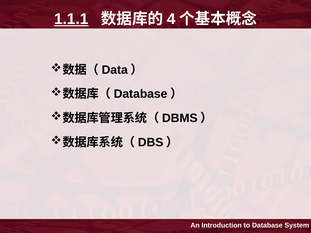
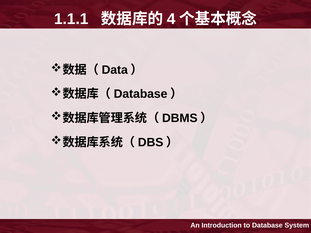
1.1.1 underline: present -> none (71, 19)
